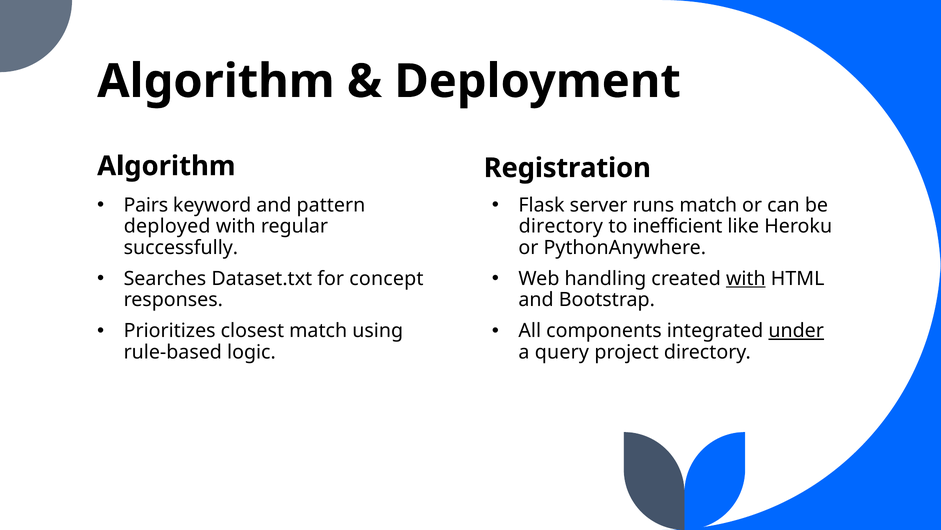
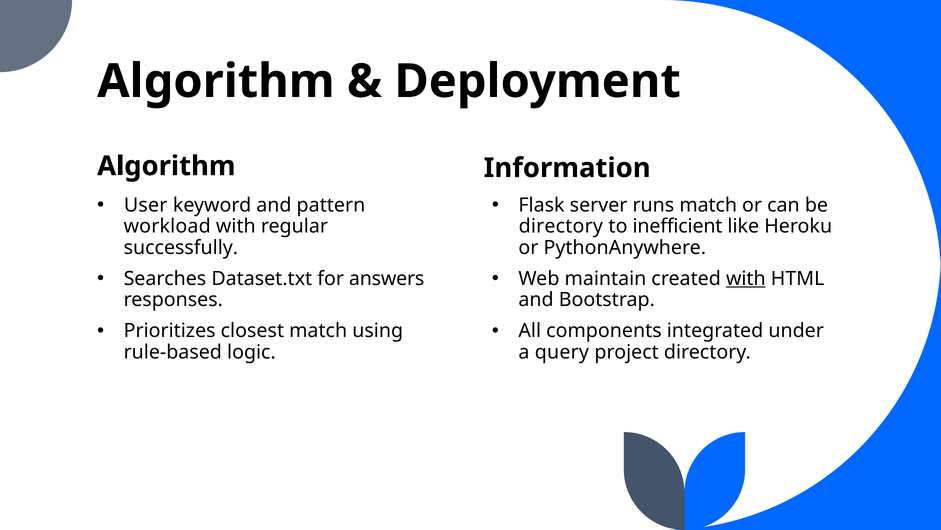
Registration: Registration -> Information (567, 168)
Pairs: Pairs -> User (146, 205)
deployed: deployed -> workload (167, 226)
concept: concept -> answers (387, 278)
handling: handling -> maintain (605, 278)
under underline: present -> none (796, 330)
